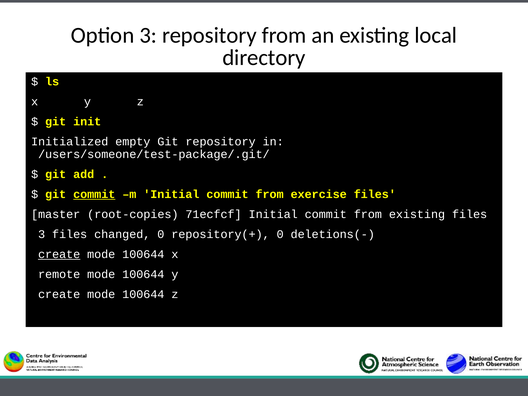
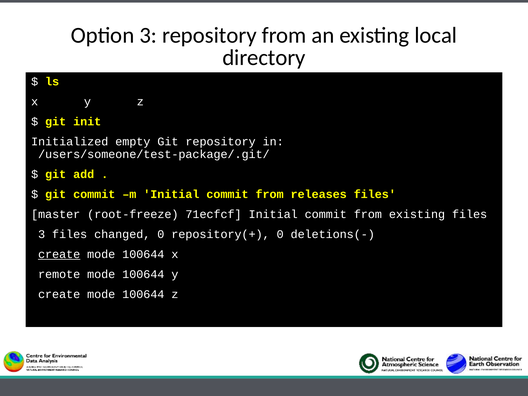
commit underline: present -> none (94, 194)
exercise: exercise -> releases (319, 194)
root-copies: root-copies -> root-freeze (133, 214)
